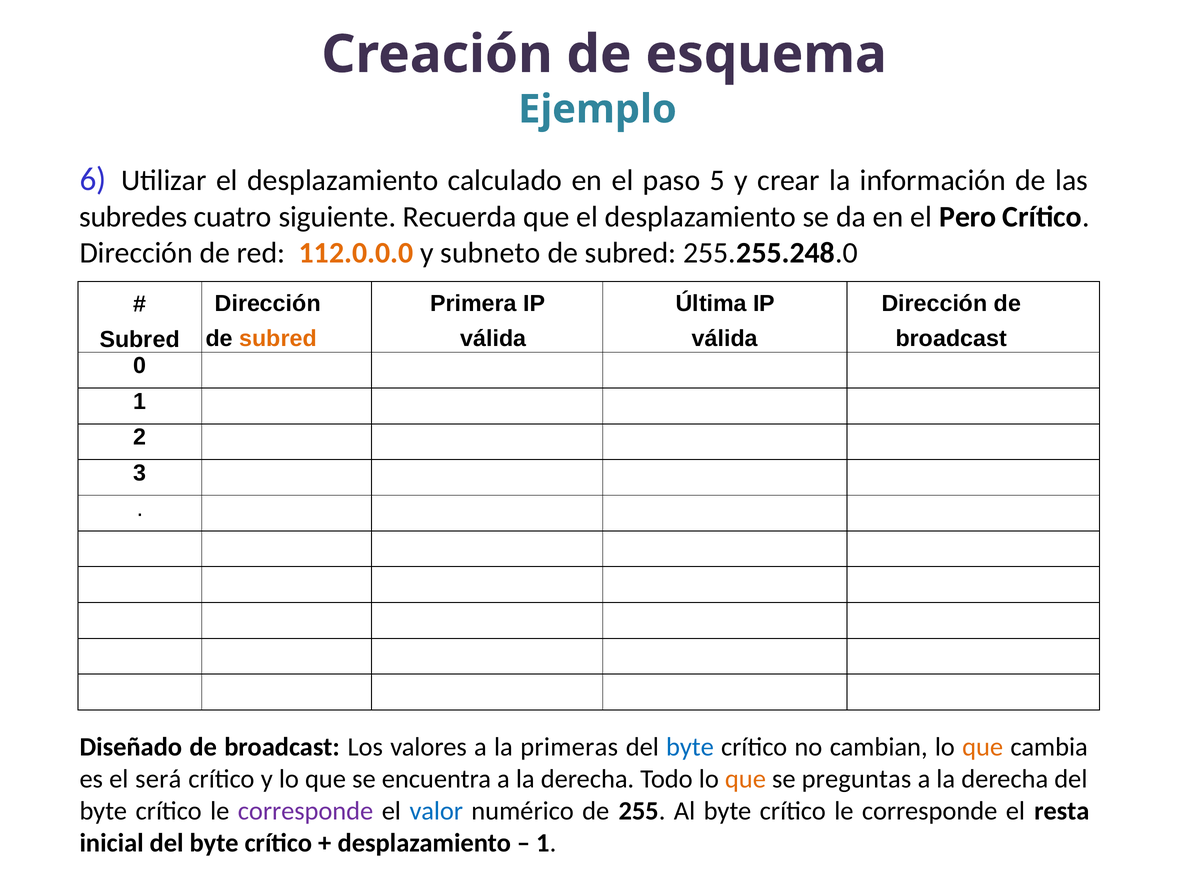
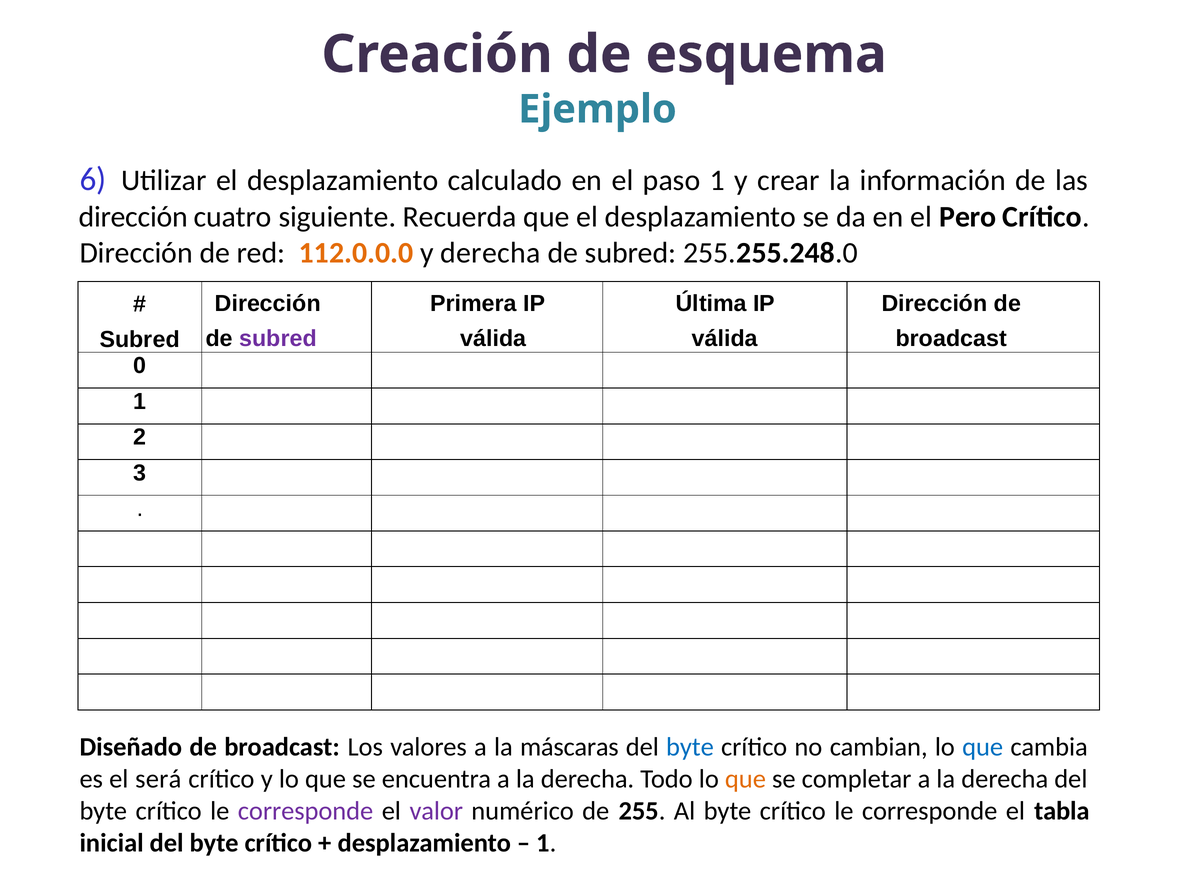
paso 5: 5 -> 1 (717, 180)
subredes: subredes -> dirección (133, 217)
y subneto: subneto -> derecha (490, 253)
subred colour: orange -> purple (278, 339)
primeras: primeras -> máscaras (569, 747)
que colour: orange -> blue (983, 747)
preguntas: preguntas -> completar (857, 779)
valor colour: blue -> purple (436, 811)
resta: resta -> tabla (1062, 811)
